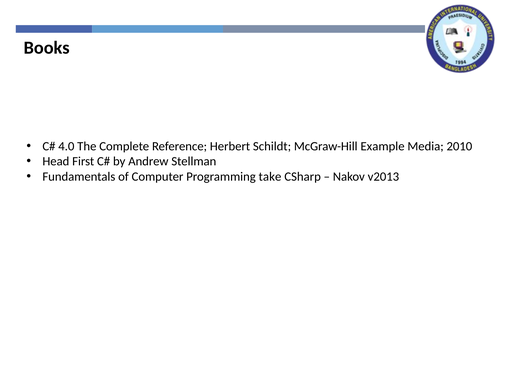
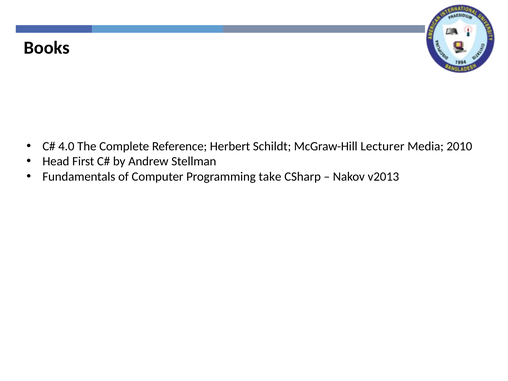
Example: Example -> Lecturer (383, 146)
